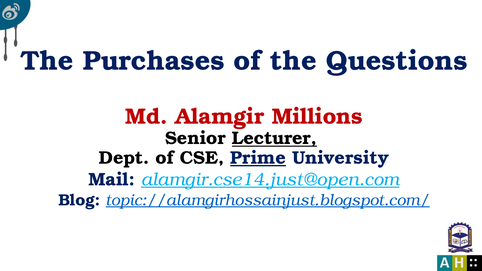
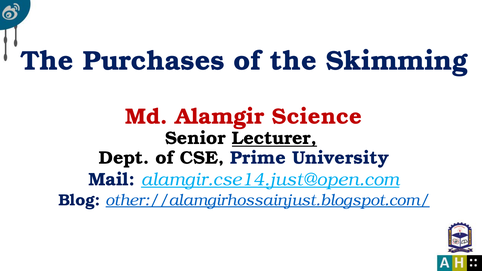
Questions: Questions -> Skimming (397, 61)
Millions: Millions -> Science (317, 117)
Prime underline: present -> none (258, 158)
topic://alamgirhossainjust.blogspot.com/: topic://alamgirhossainjust.blogspot.com/ -> other://alamgirhossainjust.blogspot.com/ (268, 200)
